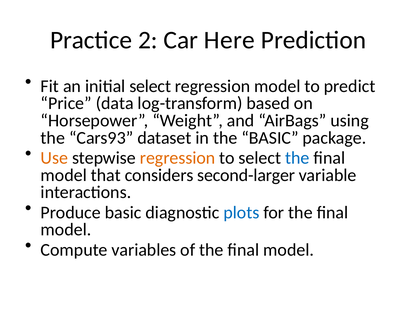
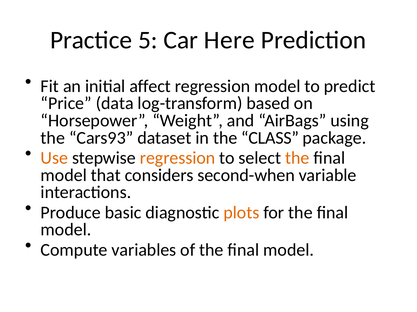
2: 2 -> 5 (148, 40)
initial select: select -> affect (150, 86)
the BASIC: BASIC -> CLASS (270, 138)
the colour: blue -> orange (297, 158)
second-larger: second-larger -> second-when (246, 176)
plots colour: blue -> orange (241, 213)
